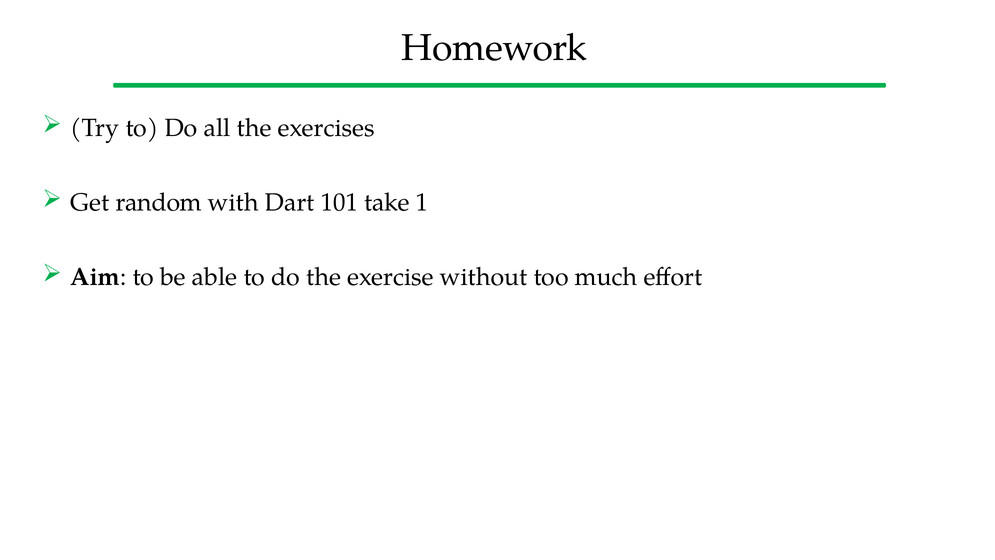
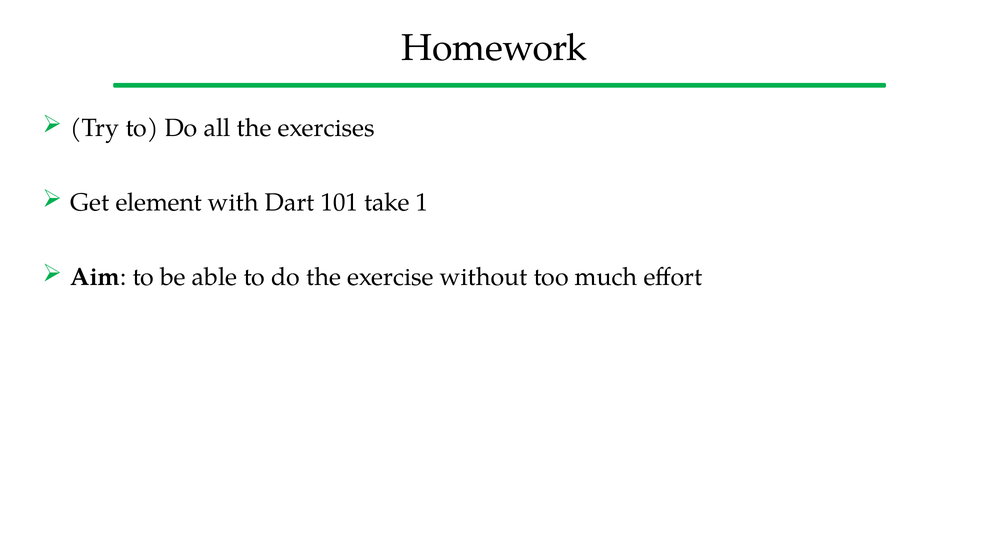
random: random -> element (159, 203)
